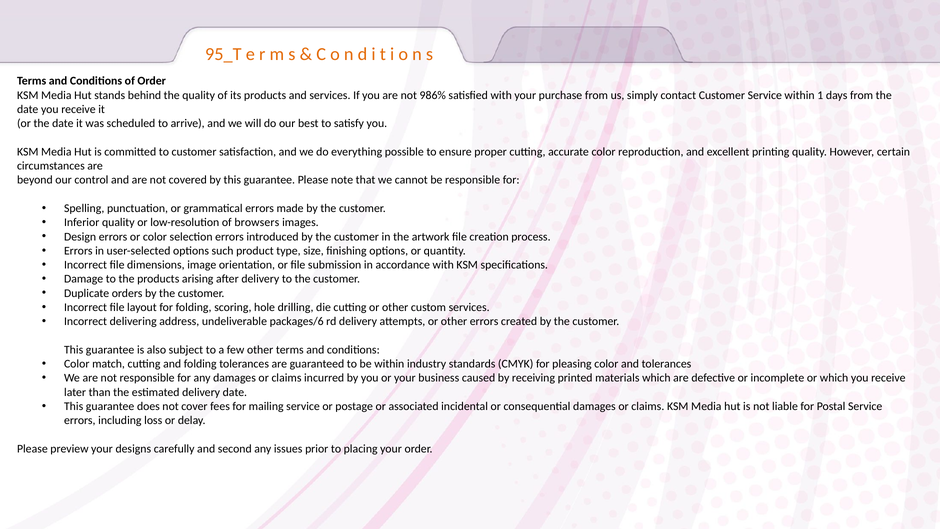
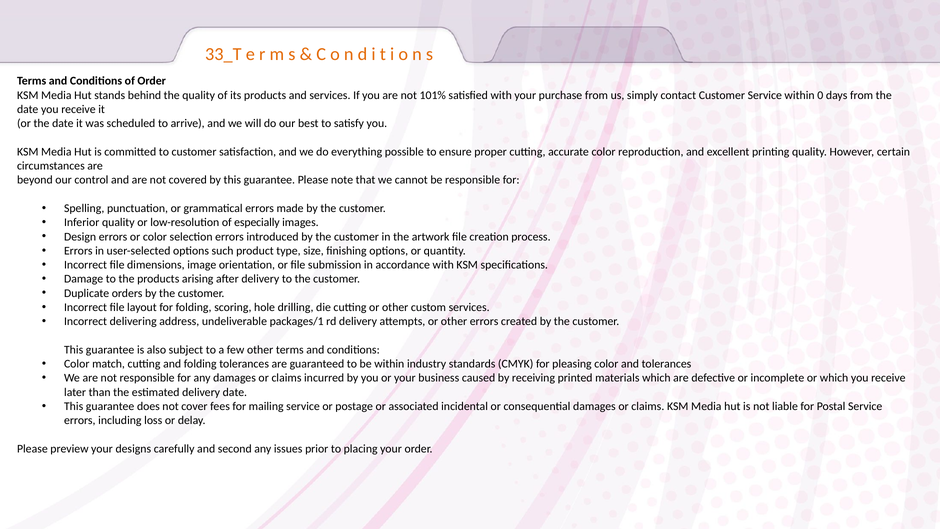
95_T: 95_T -> 33_T (223, 54)
986%: 986% -> 101% (433, 95)
1: 1 -> 0 (820, 95)
browsers: browsers -> especially (257, 222)
packages/6: packages/6 -> packages/1 (297, 321)
